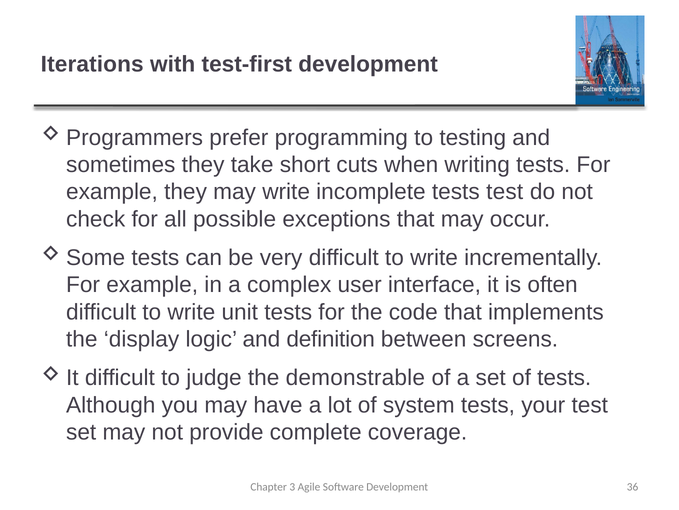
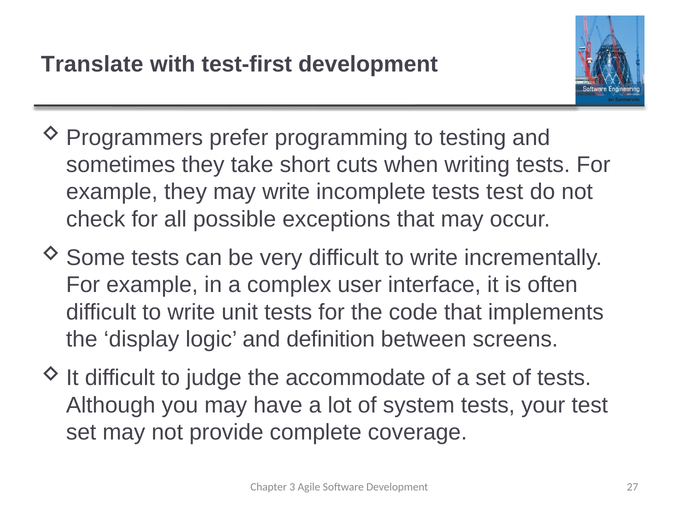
Iterations: Iterations -> Translate (92, 64)
demonstrable: demonstrable -> accommodate (356, 377)
36: 36 -> 27 (633, 486)
